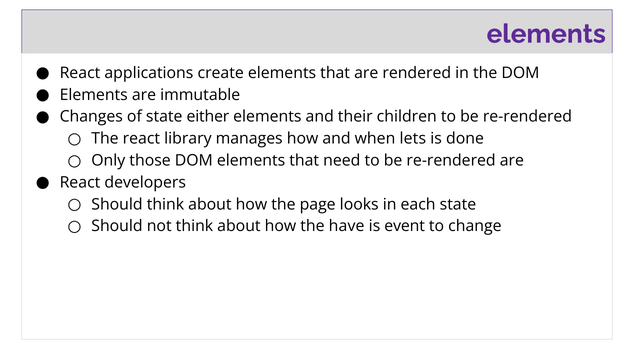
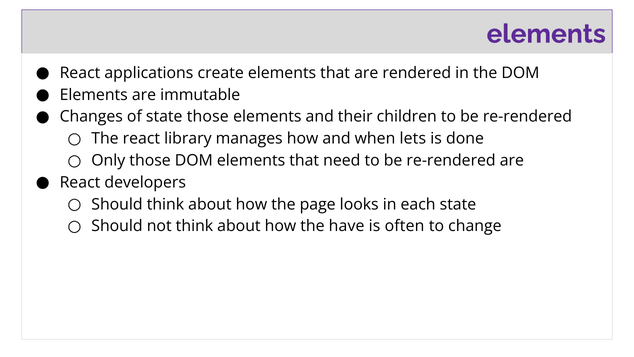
state either: either -> those (208, 117)
event: event -> often (405, 226)
